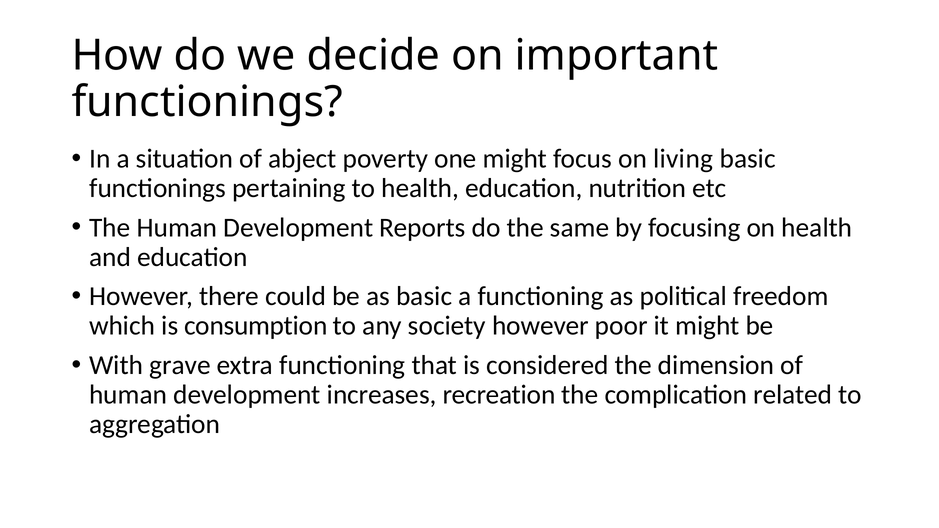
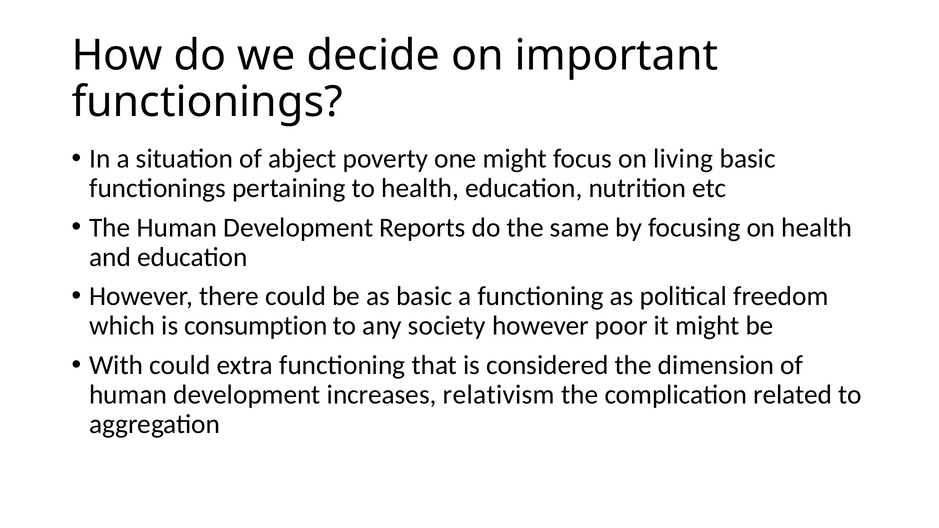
With grave: grave -> could (180, 365)
recreation: recreation -> relativism (499, 395)
